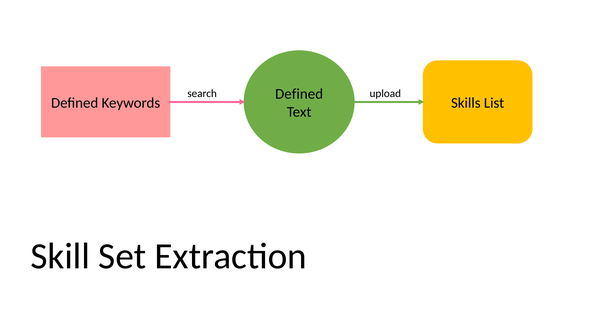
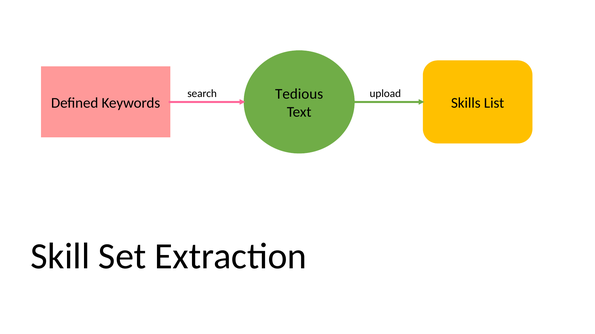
Defined: Defined -> Tedious (299, 94)
